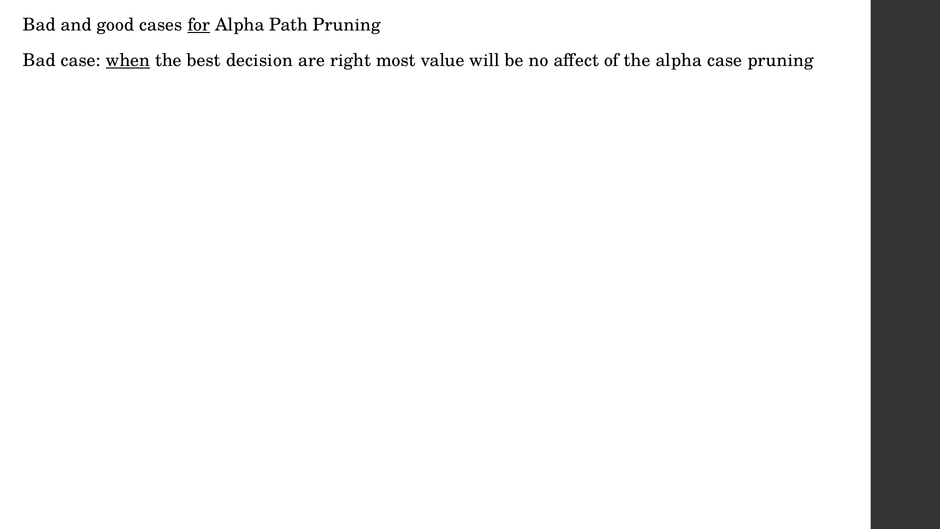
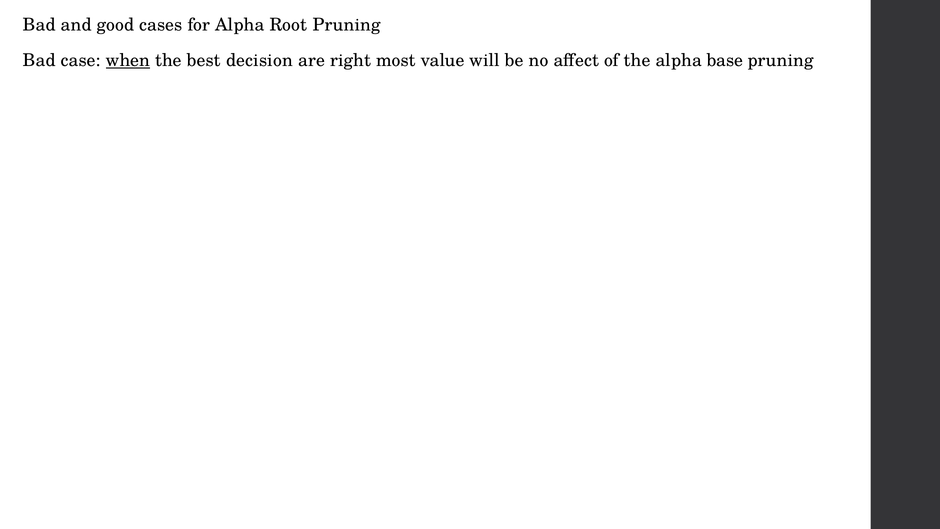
for underline: present -> none (199, 25)
Path: Path -> Root (288, 25)
alpha case: case -> base (725, 61)
